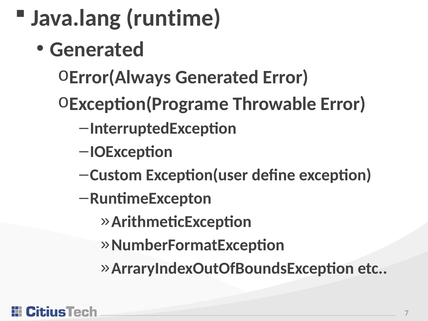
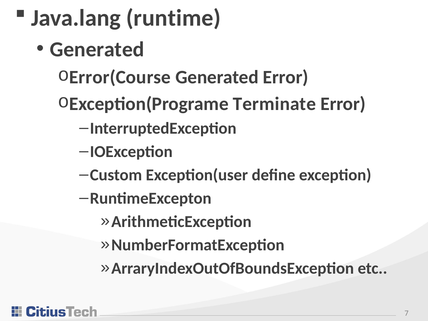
Error(Always: Error(Always -> Error(Course (120, 77)
Throwable: Throwable -> Terminate (274, 104)
